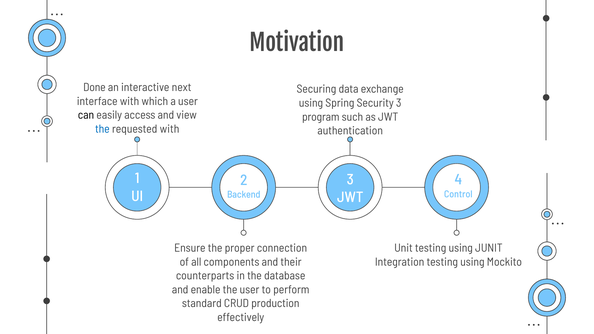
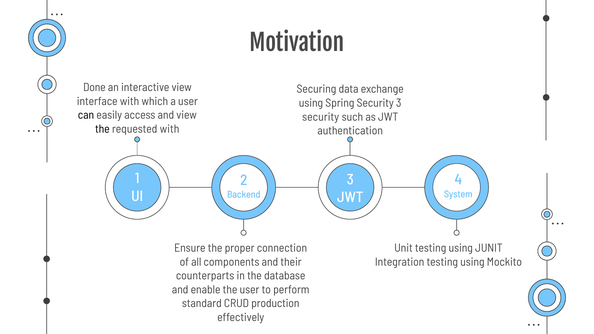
interactive next: next -> view (182, 87)
program: program -> security (321, 117)
the colour: blue -> black (102, 129)
Control: Control -> System (458, 194)
